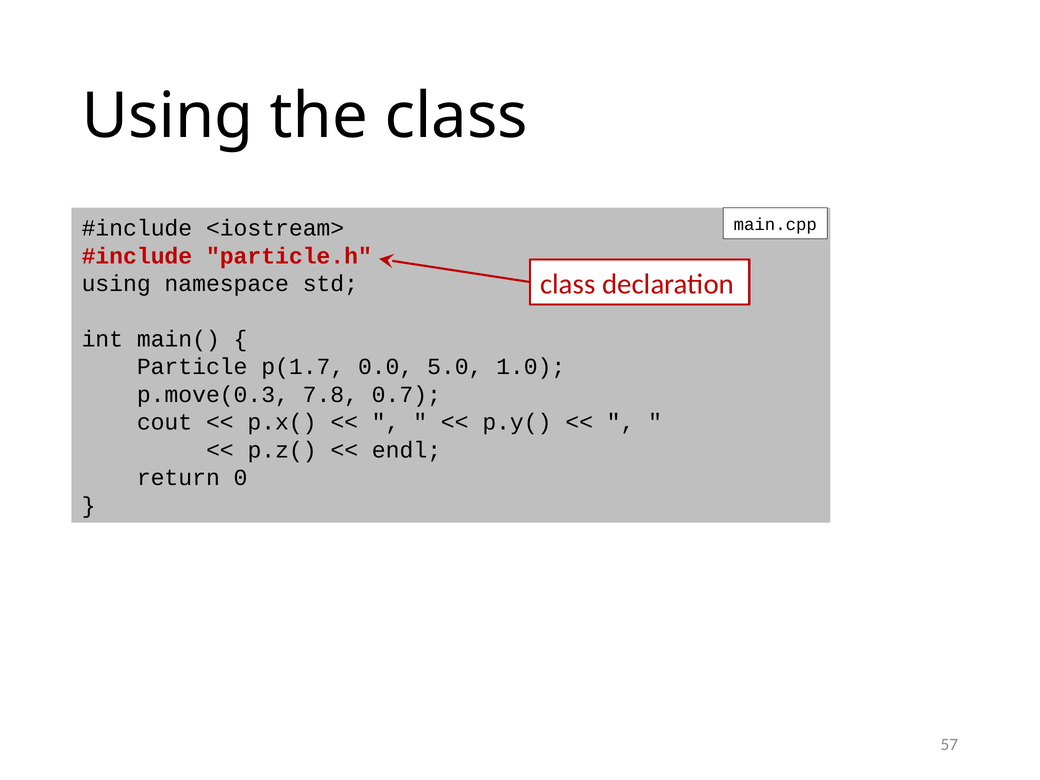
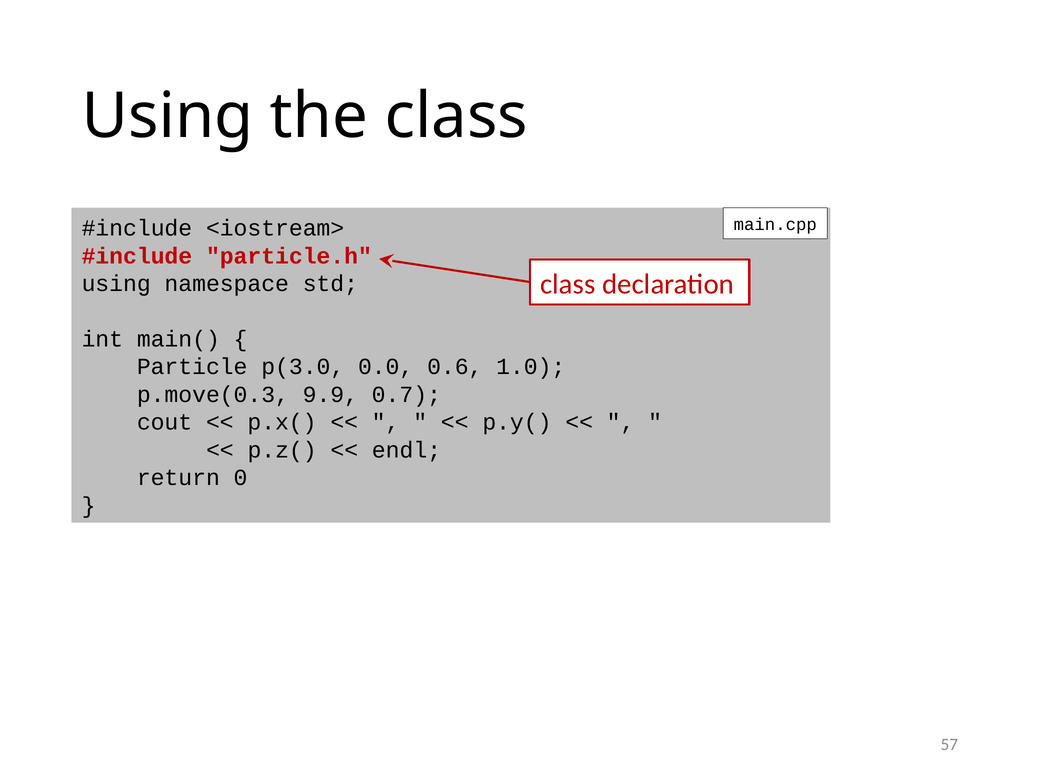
p(1.7: p(1.7 -> p(3.0 (303, 367)
5.0: 5.0 -> 0.6 (455, 367)
7.8: 7.8 -> 9.9 (330, 395)
